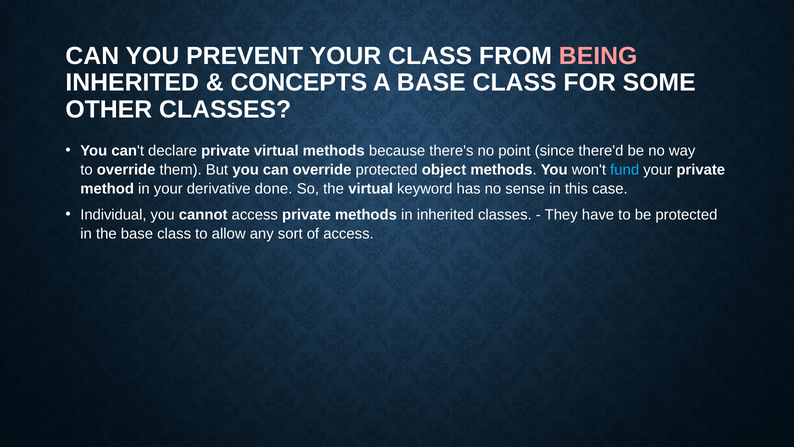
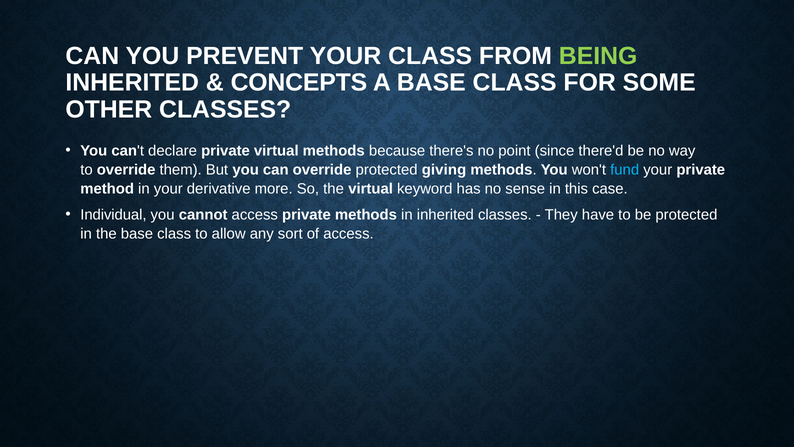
BEING colour: pink -> light green (598, 56)
object: object -> giving (444, 170)
done: done -> more (274, 189)
